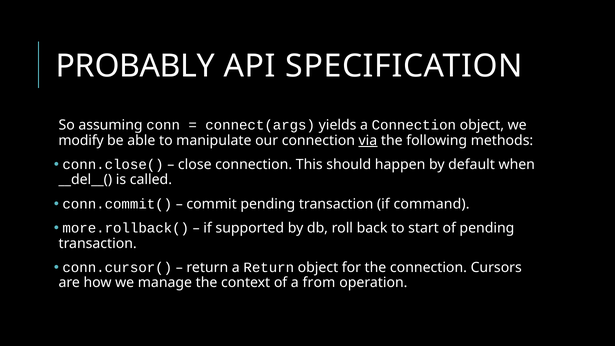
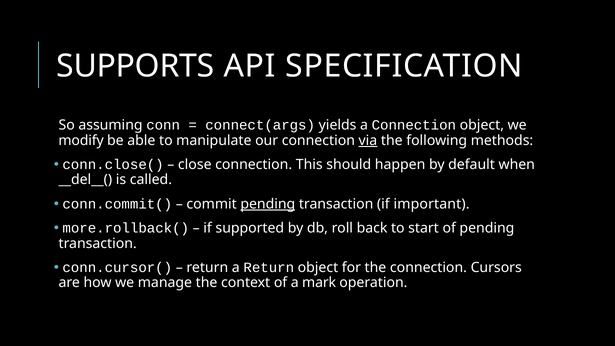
PROBABLY: PROBABLY -> SUPPORTS (135, 66)
pending underline: none -> present (268, 204)
command: command -> important (432, 204)
from: from -> mark (319, 283)
